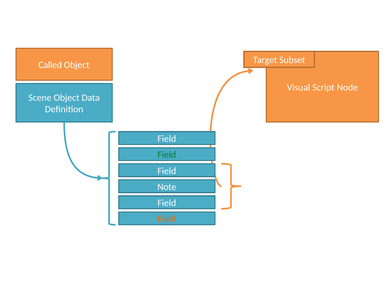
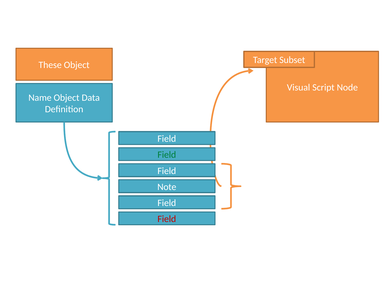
Called: Called -> These (50, 65)
Scene: Scene -> Name (40, 98)
Field colour: orange -> red (167, 219)
